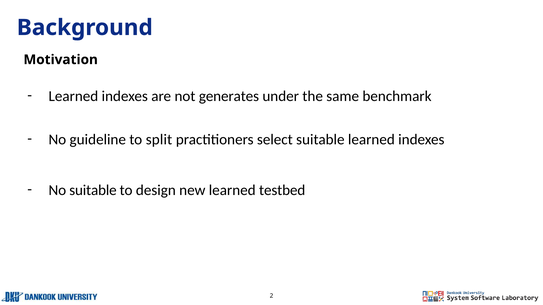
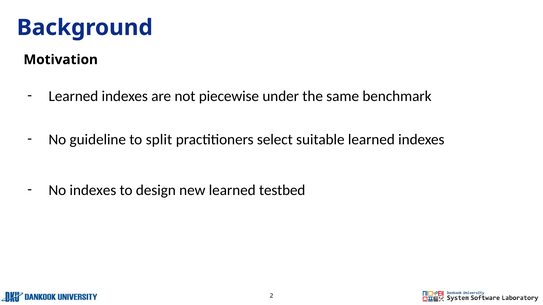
generates: generates -> piecewise (229, 96)
No suitable: suitable -> indexes (93, 191)
